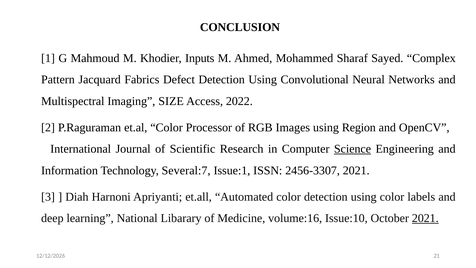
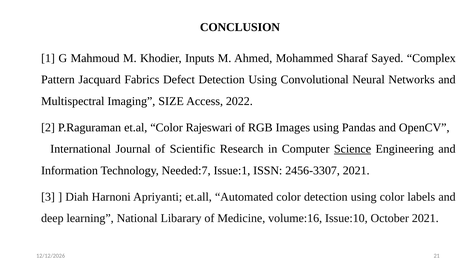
Processor: Processor -> Rajeswari (209, 127)
Region: Region -> Pandas (359, 127)
Several:7: Several:7 -> Needed:7 (186, 170)
2021 underline: present -> none (425, 218)
